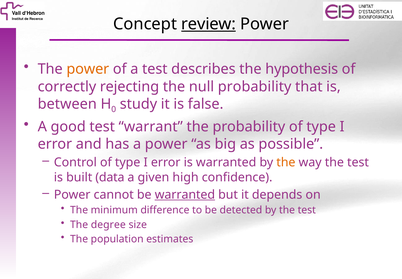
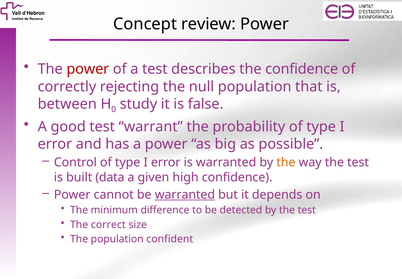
review underline: present -> none (209, 24)
power colour: orange -> red (88, 69)
the hypothesis: hypothesis -> confidence (302, 69)
null probability: probability -> population (255, 86)
degree: degree -> correct (108, 224)
estimates: estimates -> confident (170, 239)
